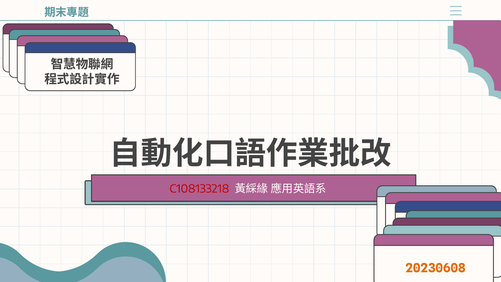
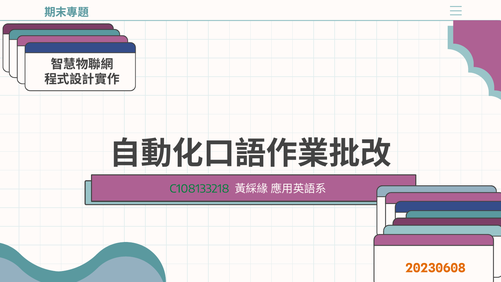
C108133218 colour: red -> green (199, 189)
